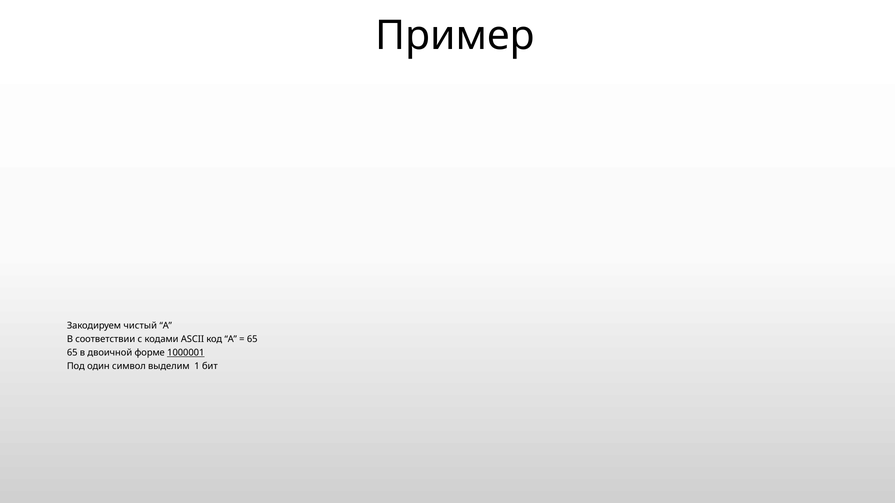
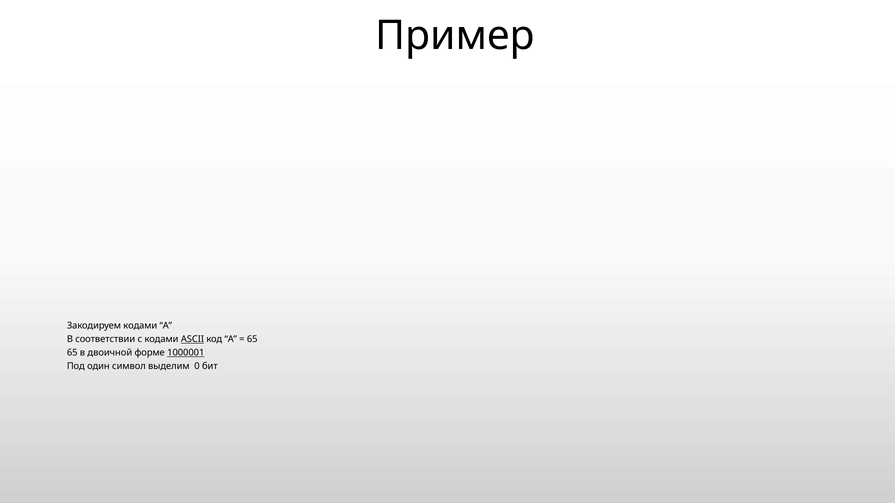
Закодируем чистый: чистый -> кодами (140, 326)
ASCII underline: none -> present (192, 340)
1: 1 -> 0 (197, 366)
